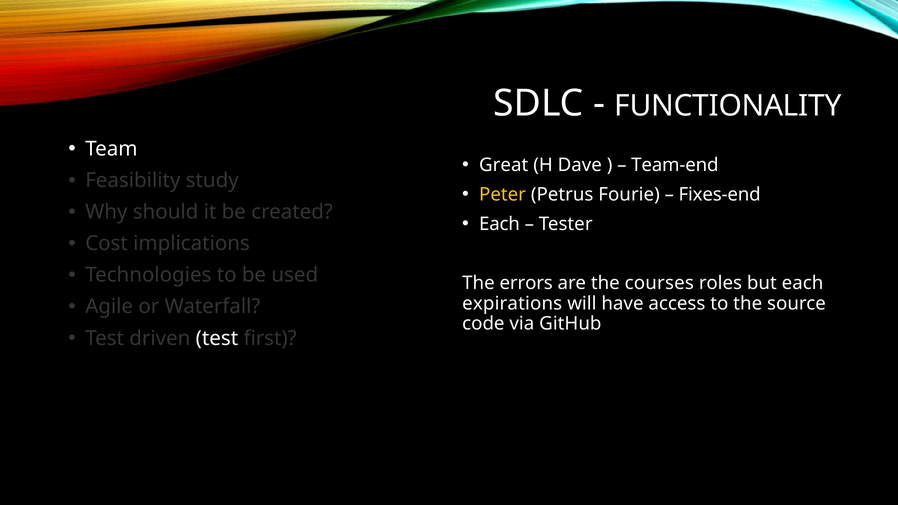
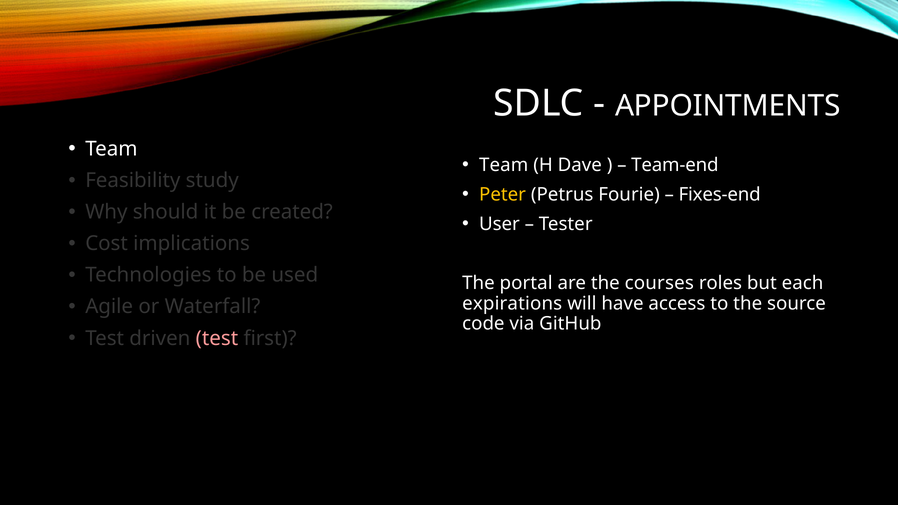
FUNCTIONALITY: FUNCTIONALITY -> APPOINTMENTS (728, 106)
Great: Great -> Team (504, 165)
Each: Each -> User (499, 224)
errors: errors -> portal (526, 283)
test colour: white -> pink (217, 338)
